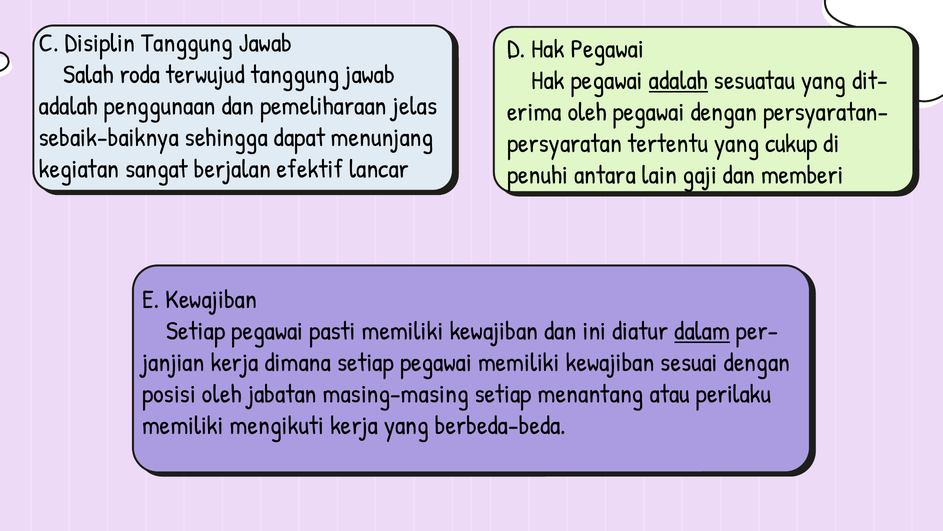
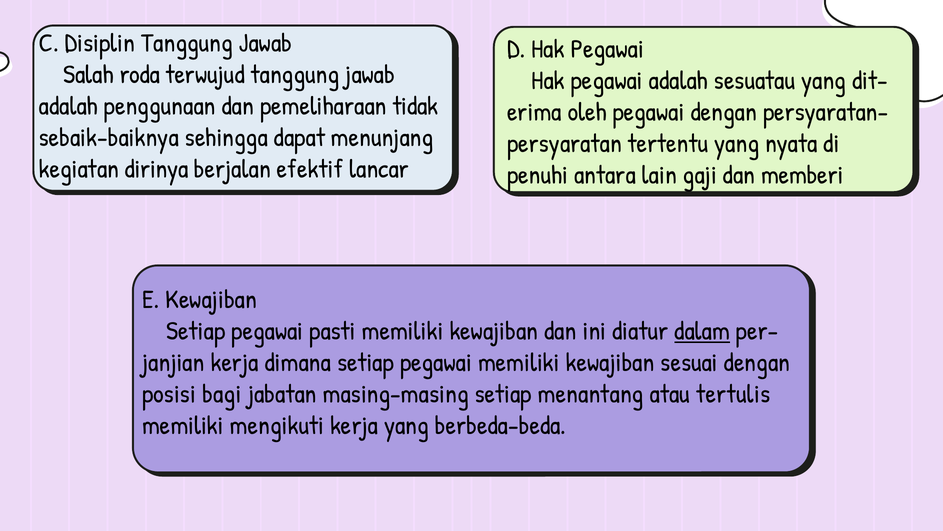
adalah underline: present -> none (678, 81)
jelas: jelas -> tidak (415, 106)
cukup: cukup -> nyata (791, 143)
sangat: sangat -> dirinya (157, 169)
posisi oleh: oleh -> bagi (222, 394)
perilaku: perilaku -> tertulis (733, 394)
